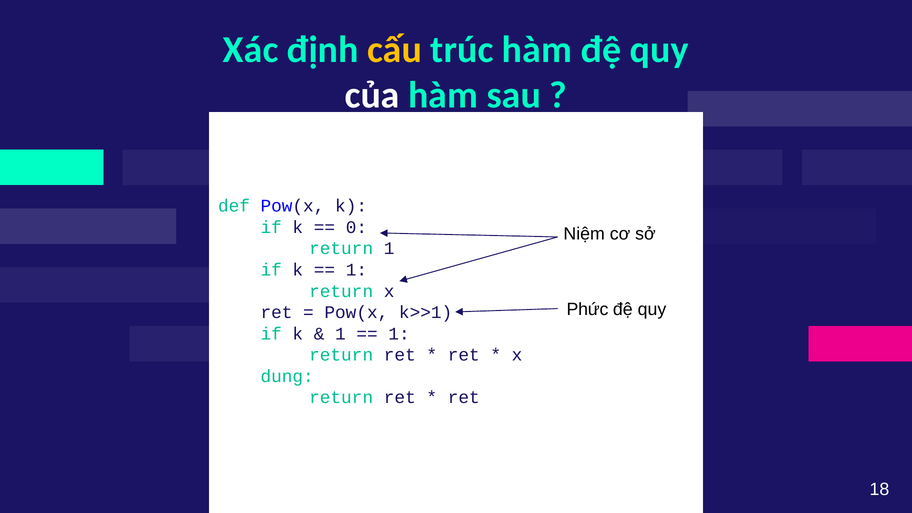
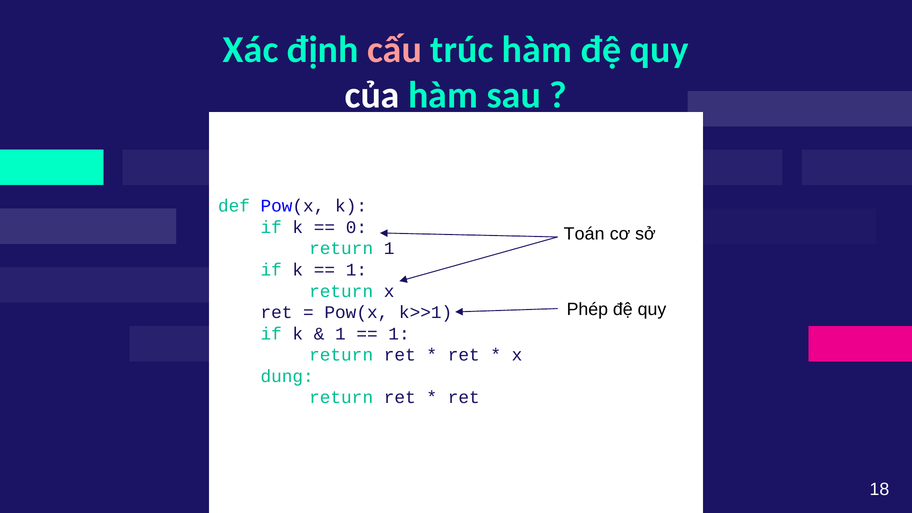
cấu colour: yellow -> pink (395, 50)
Niệm: Niệm -> Toán (584, 234)
Phức: Phức -> Phép (587, 310)
